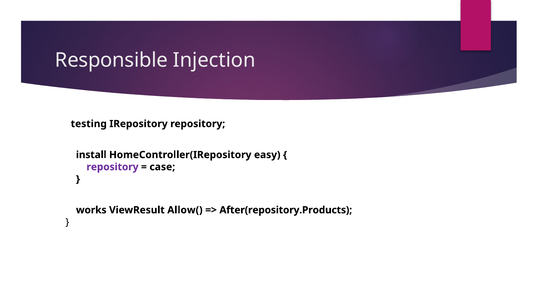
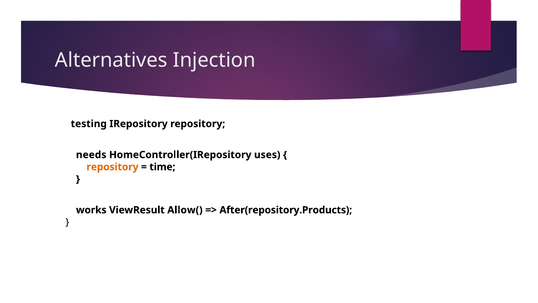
Responsible: Responsible -> Alternatives (111, 60)
install: install -> needs (91, 155)
easy: easy -> uses (267, 155)
repository colour: purple -> orange (112, 167)
case: case -> time (162, 167)
